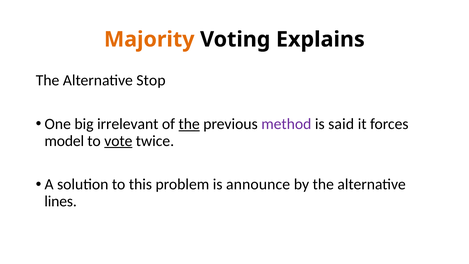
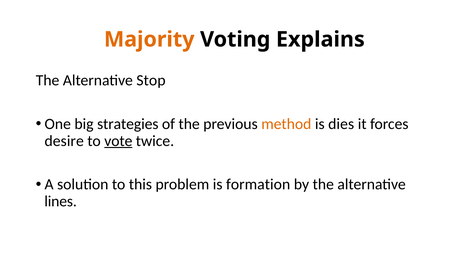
irrelevant: irrelevant -> strategies (128, 124)
the underline: present -> none (189, 124)
method colour: purple -> orange (286, 124)
said: said -> dies (341, 124)
model: model -> desire (64, 141)
announce: announce -> formation (258, 184)
